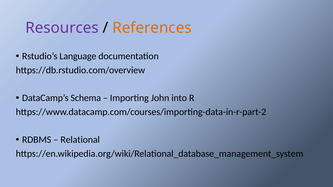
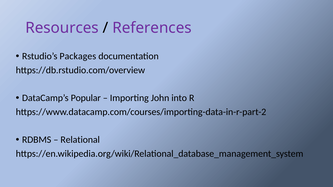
References colour: orange -> purple (152, 28)
Language: Language -> Packages (78, 56)
Schema: Schema -> Popular (86, 98)
